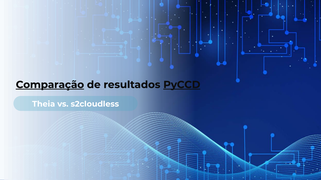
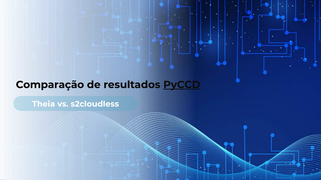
Comparação underline: present -> none (50, 85)
